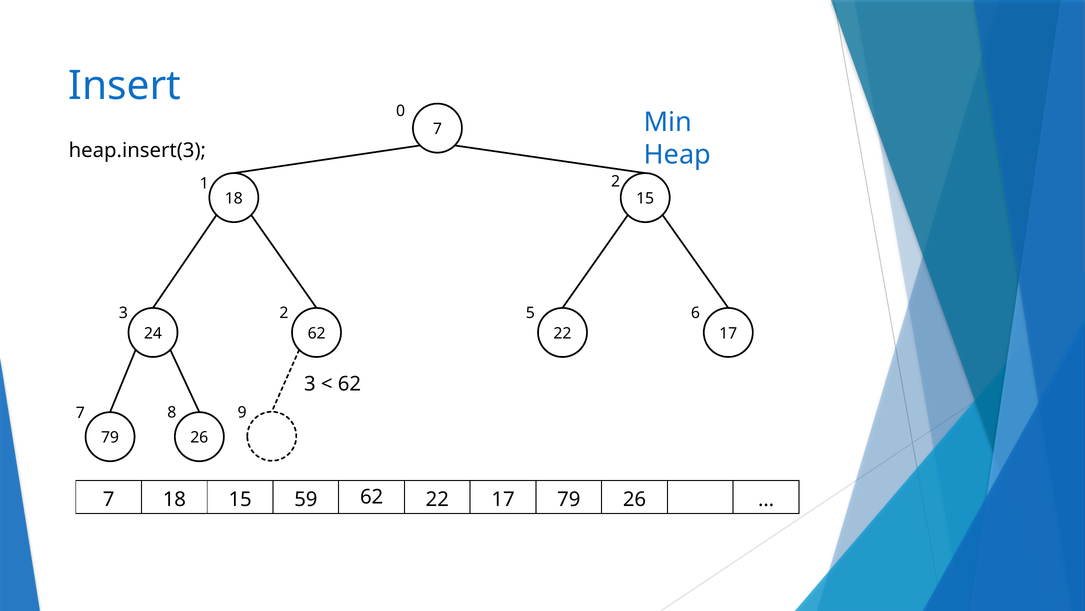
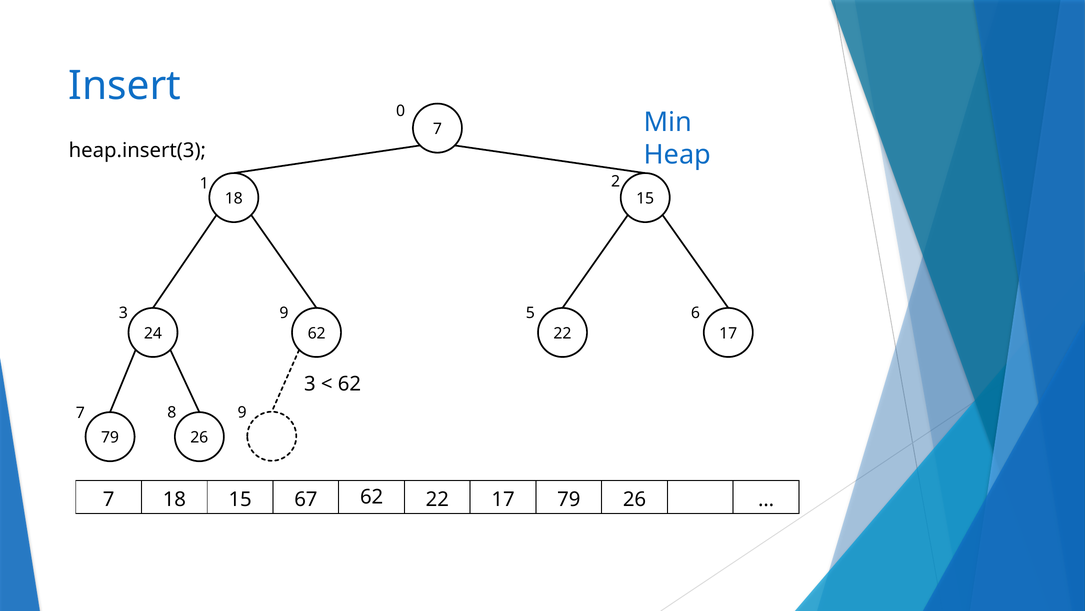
3 2: 2 -> 9 (284, 313)
59: 59 -> 67 (306, 499)
